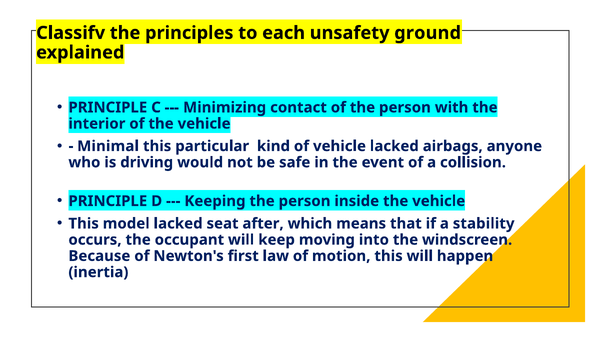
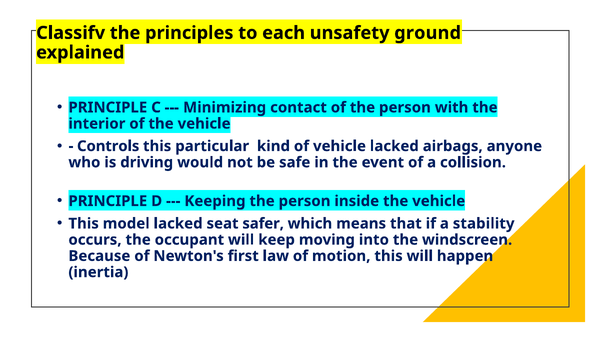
Minimal: Minimal -> Controls (108, 146)
after: after -> safer (263, 224)
